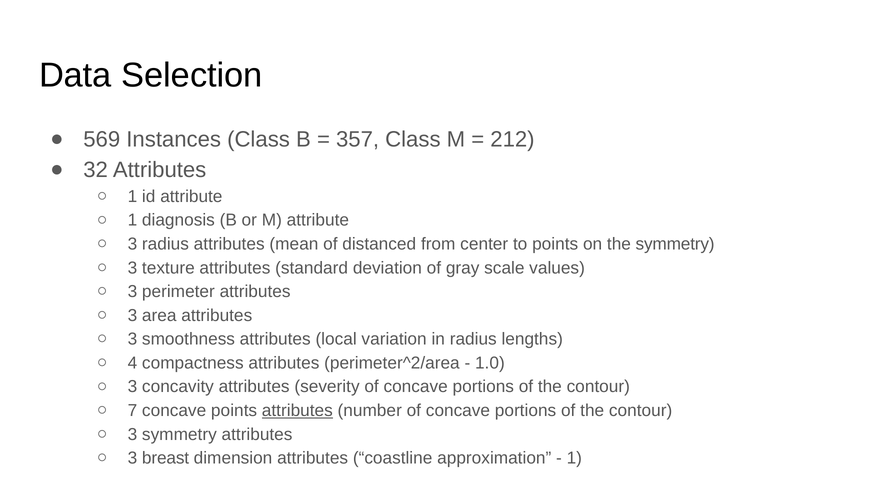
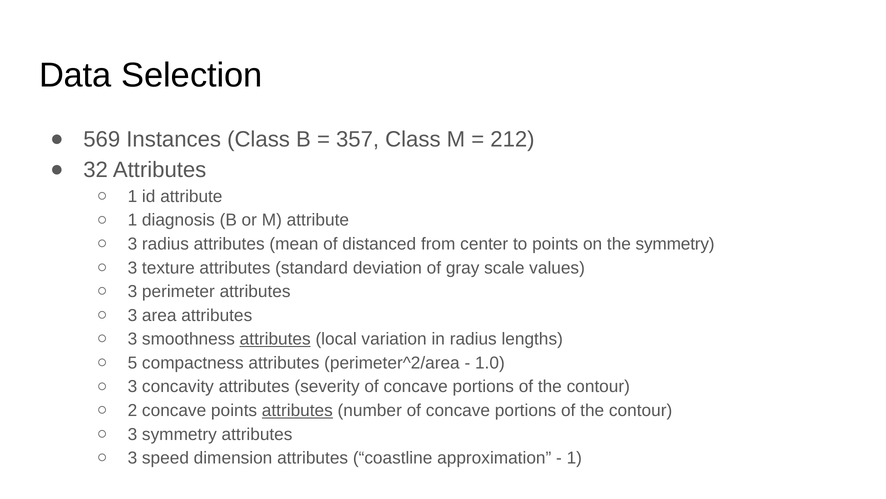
attributes underline: none -> present (275, 339)
4: 4 -> 5 (132, 363)
7: 7 -> 2 (132, 410)
breast: breast -> speed (165, 458)
